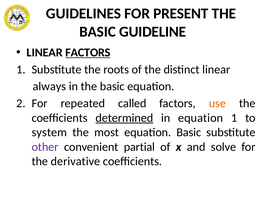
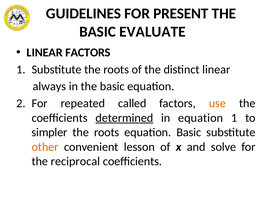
GUIDELINE: GUIDELINE -> EVALUATE (152, 32)
FACTORS underline: present -> none (88, 53)
system: system -> simpler (49, 132)
most: most -> roots (107, 132)
other colour: purple -> orange (45, 147)
partial: partial -> lesson (139, 147)
derivative: derivative -> reciprocal (75, 161)
